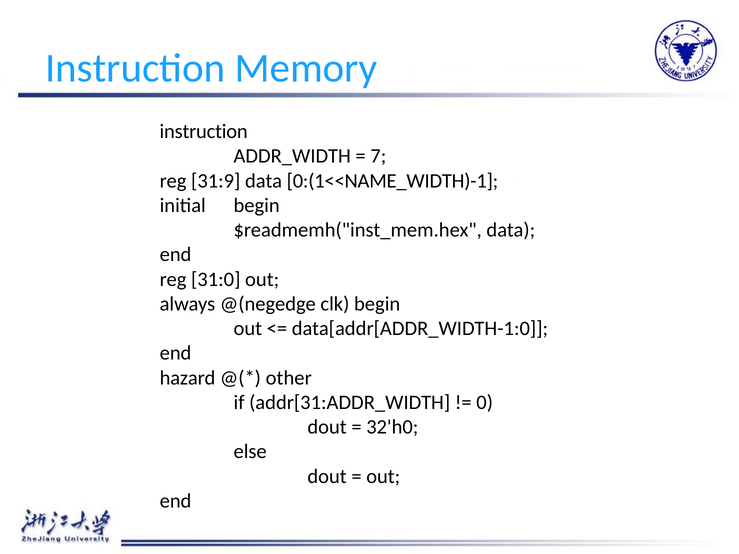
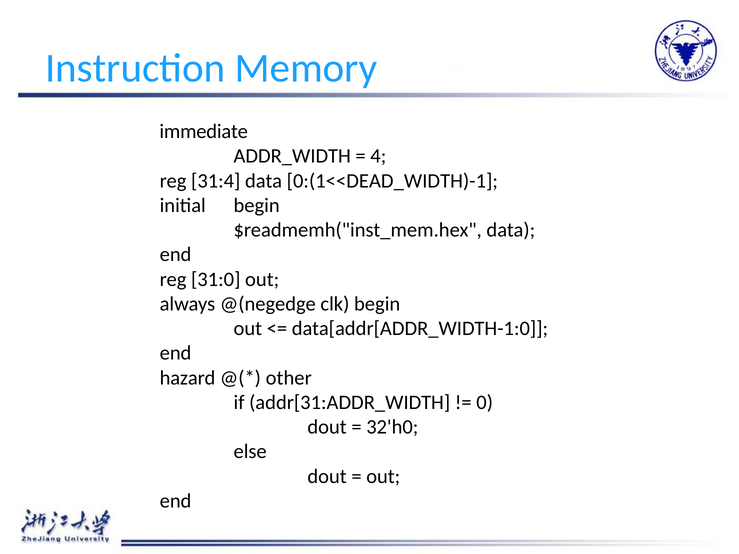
instruction: instruction -> immediate (204, 132)
7: 7 -> 4 (378, 156)
31:9: 31:9 -> 31:4 (216, 181)
0:(1<<NAME_WIDTH)-1: 0:(1<<NAME_WIDTH)-1 -> 0:(1<<DEAD_WIDTH)-1 (392, 181)
